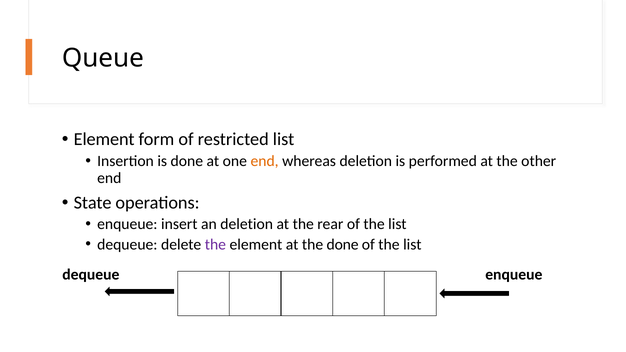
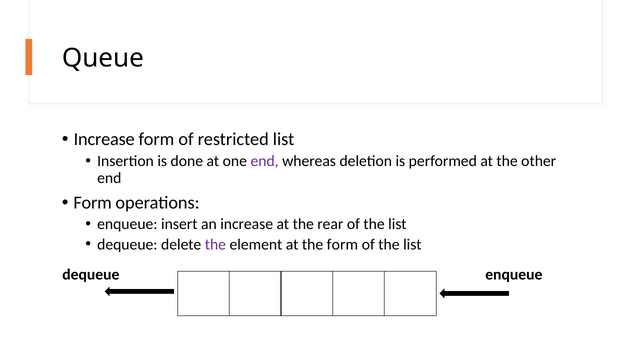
Element: Element -> Increase (104, 139)
end colour: orange -> purple (265, 161)
State: State -> Form (93, 203)
an deletion: deletion -> increase (247, 224)
the done: done -> form (342, 244)
